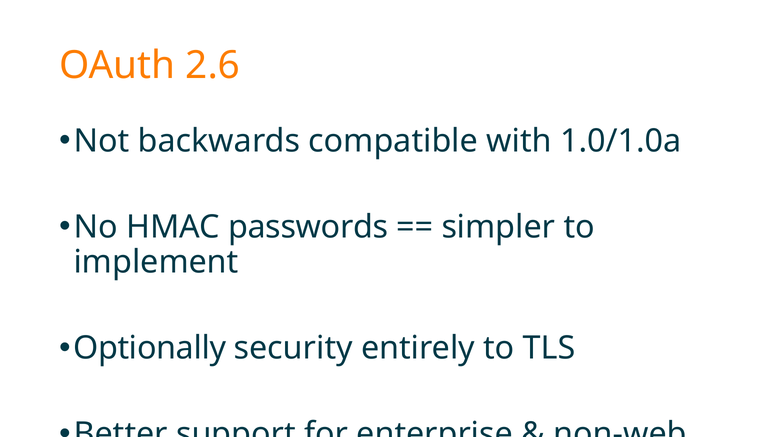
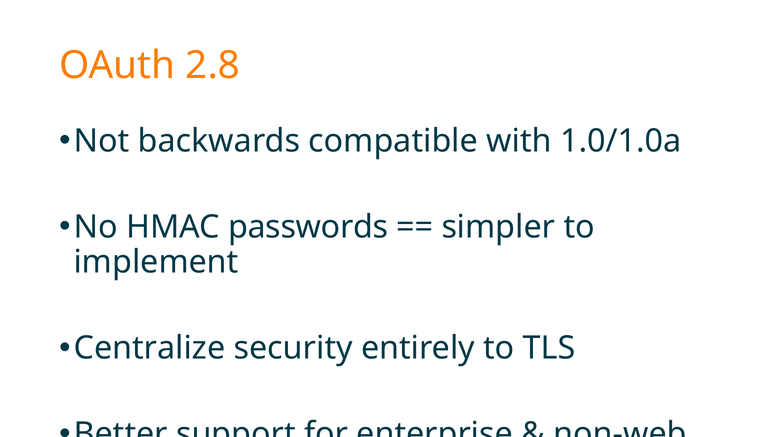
2.6: 2.6 -> 2.8 (213, 65)
Optionally: Optionally -> Centralize (150, 348)
